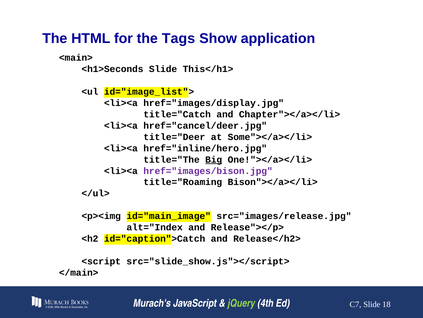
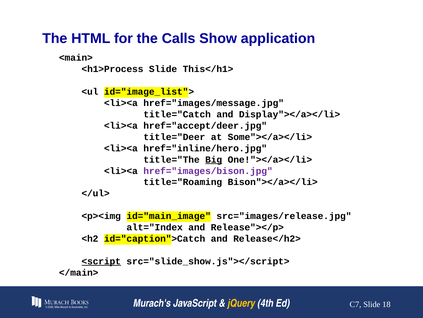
Tags: Tags -> Calls (179, 38)
<h1>Seconds: <h1>Seconds -> <h1>Process (112, 69)
href="images/display.jpg: href="images/display.jpg -> href="images/message.jpg (214, 103)
Chapter"></a></li>: Chapter"></a></li> -> Display"></a></li> (290, 114)
href="cancel/deer.jpg: href="cancel/deer.jpg -> href="accept/deer.jpg (205, 125)
<script underline: none -> present (101, 261)
jQuery colour: light green -> yellow (241, 302)
